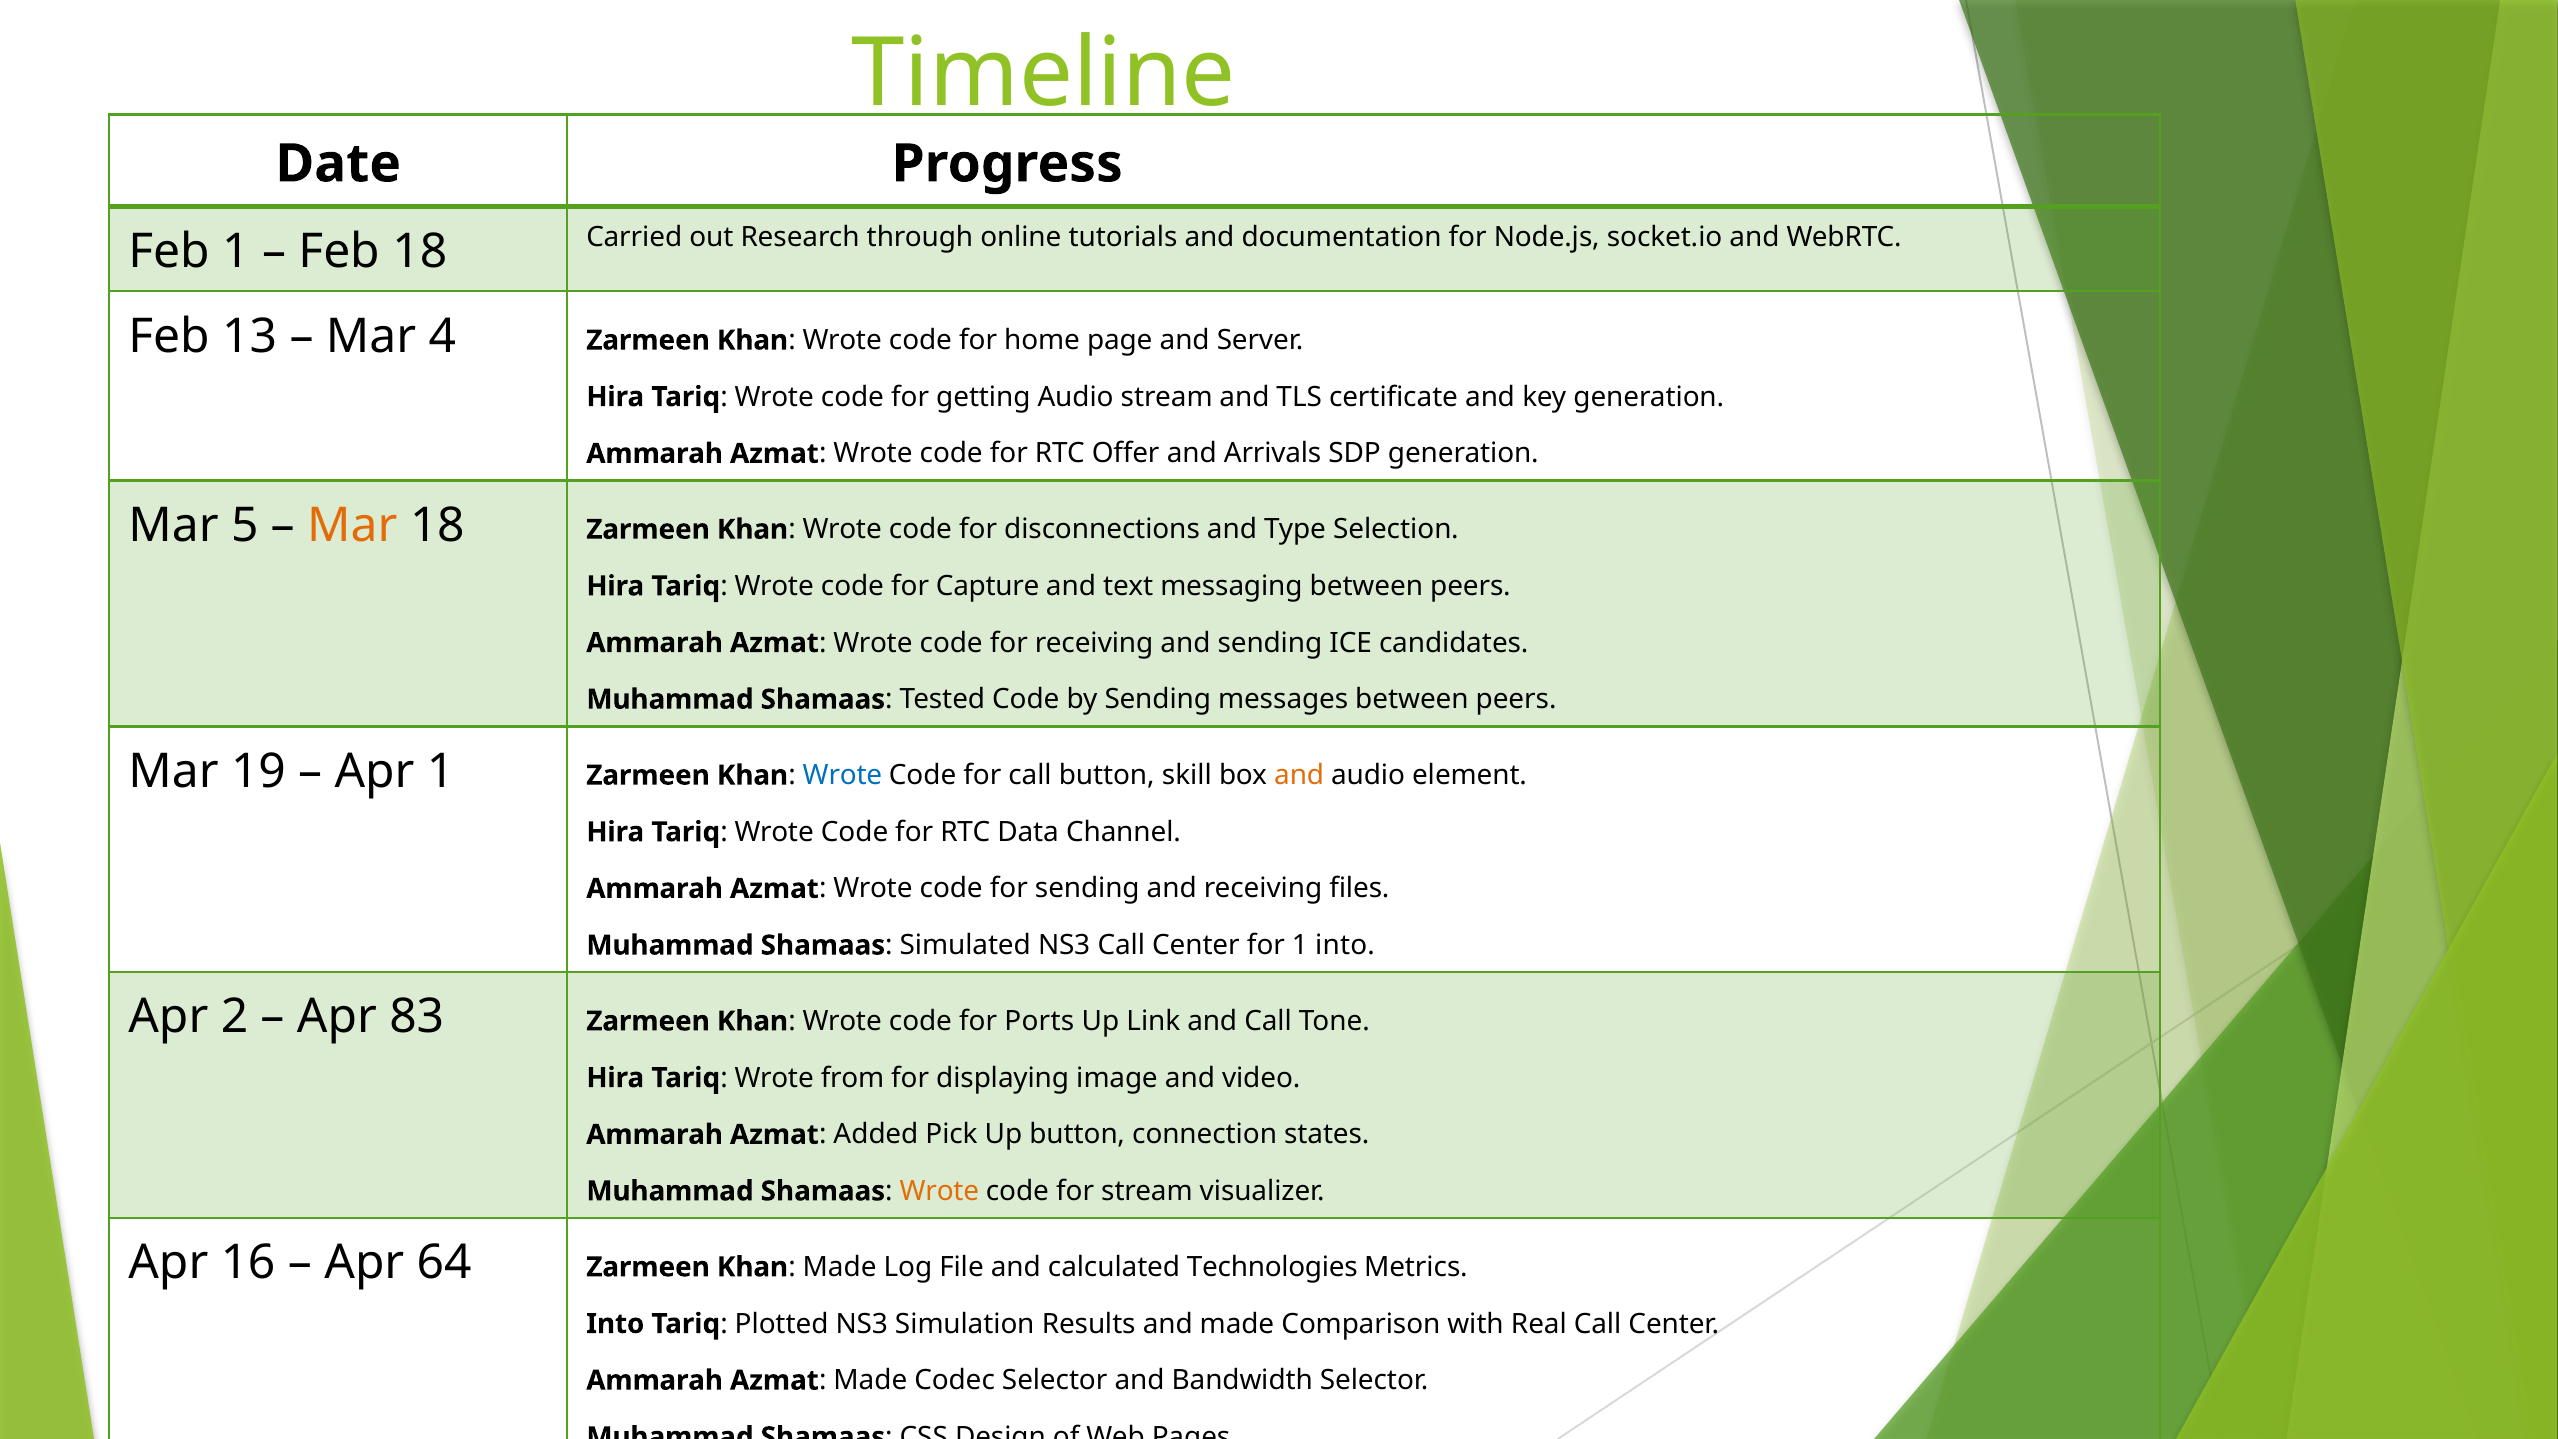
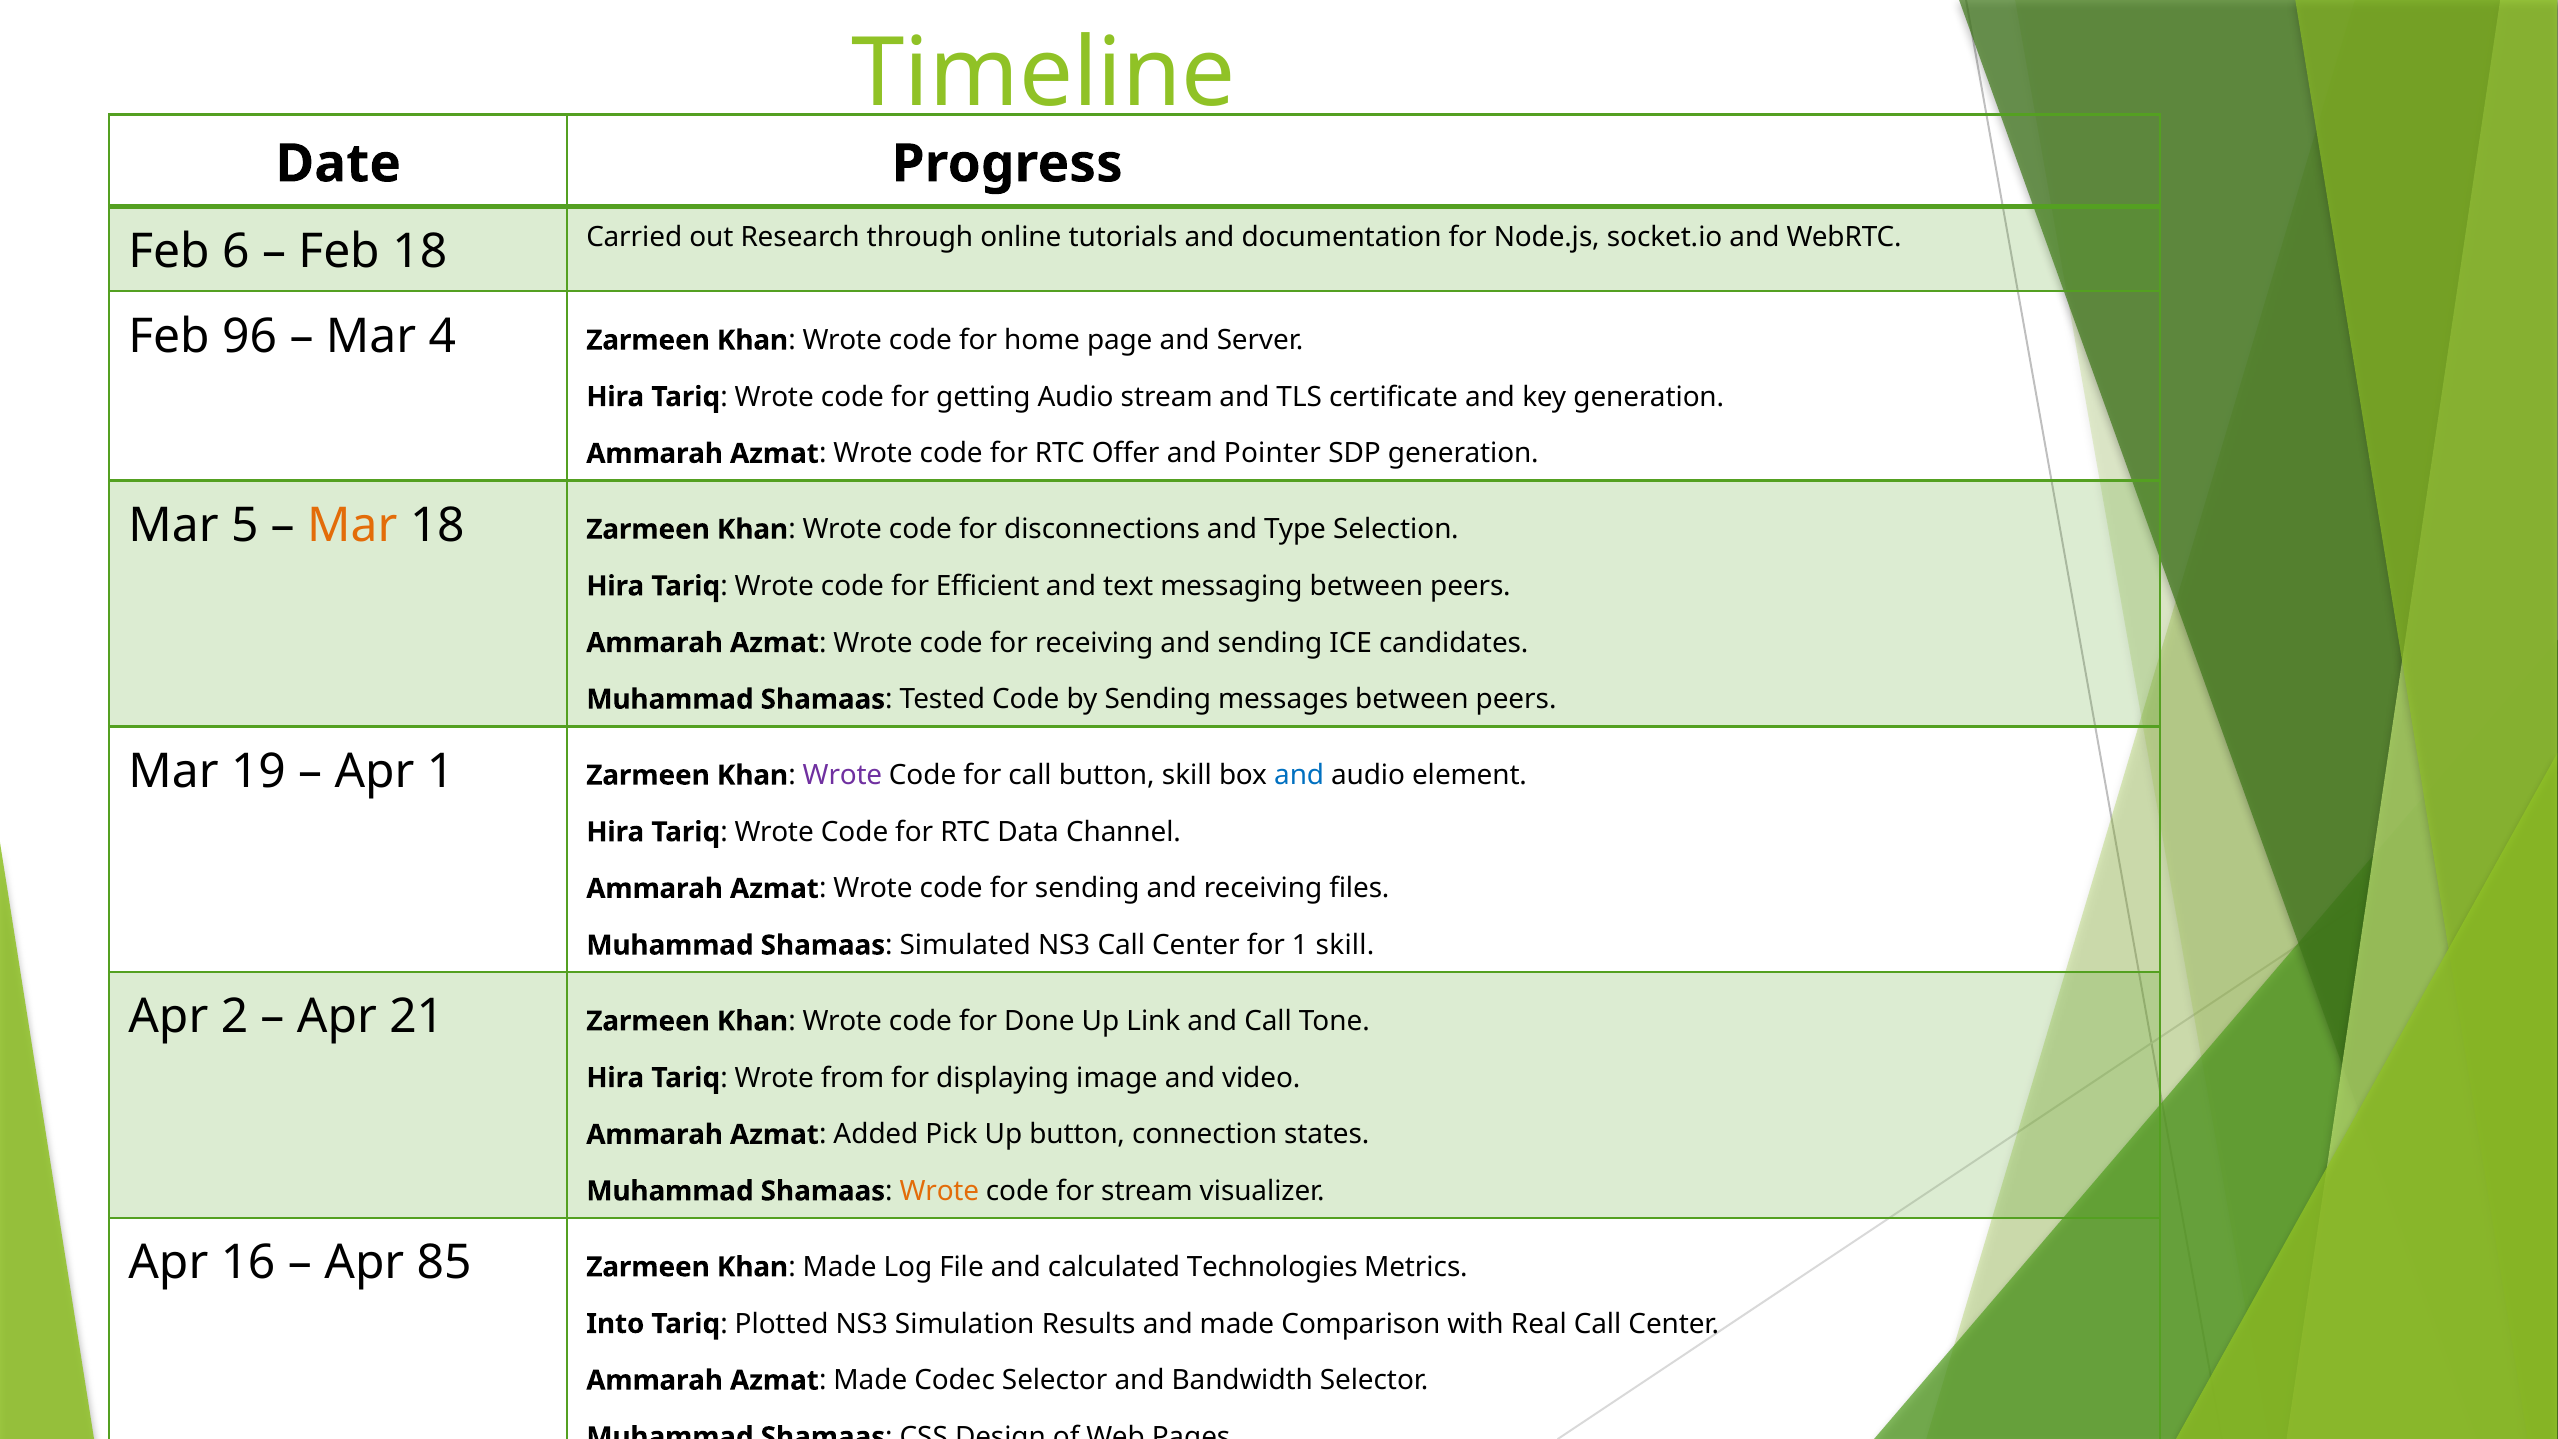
Feb 1: 1 -> 6 (236, 252)
13: 13 -> 96 (250, 336)
Arrivals: Arrivals -> Pointer (1272, 454)
Capture: Capture -> Efficient (988, 586)
Wrote colour: blue -> purple (842, 775)
and colour: orange -> blue (1299, 775)
1 into: into -> skill (1345, 945)
83: 83 -> 21 (417, 1017)
Ports: Ports -> Done (1039, 1021)
64: 64 -> 85 (444, 1263)
